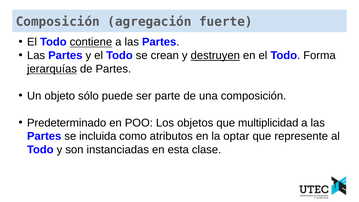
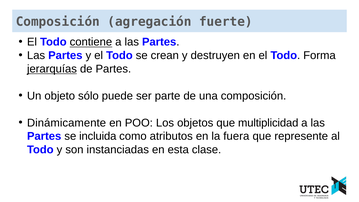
destruyen underline: present -> none (215, 55)
Predeterminado: Predeterminado -> Dinámicamente (67, 123)
optar: optar -> fuera (236, 136)
